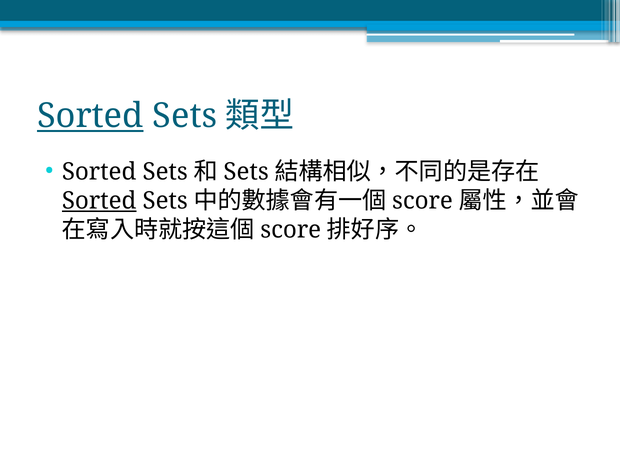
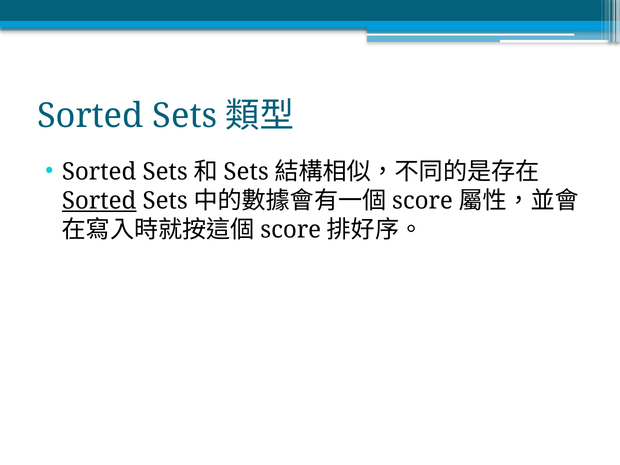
Sorted underline: present -> none (90, 116)
